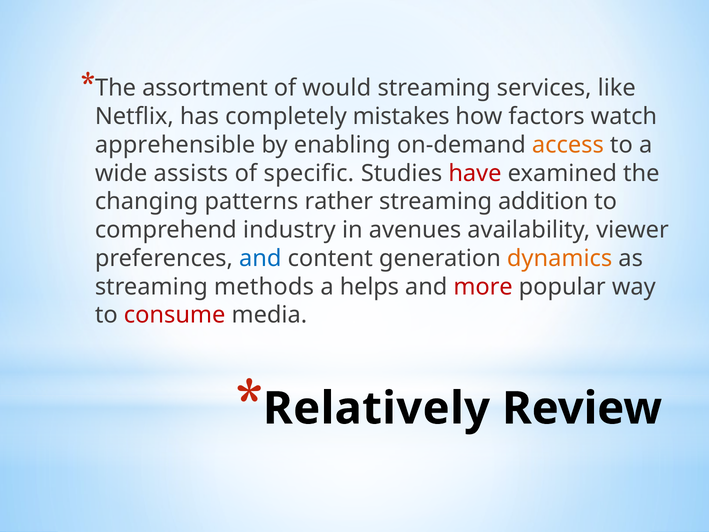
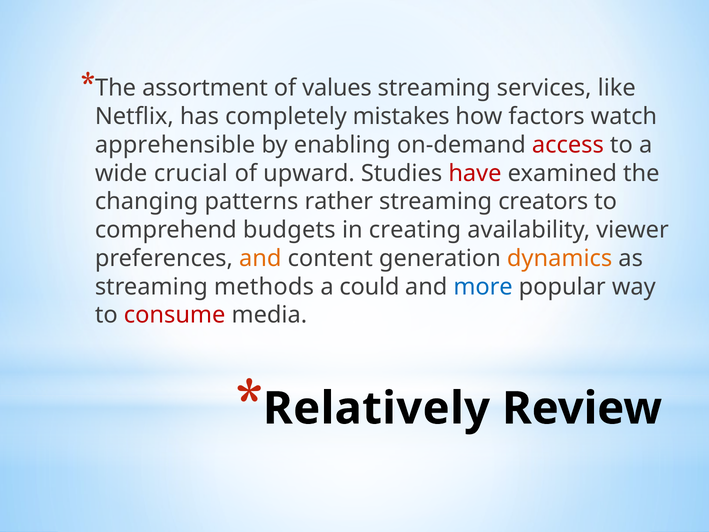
would: would -> values (337, 88)
access colour: orange -> red (568, 145)
assists: assists -> crucial (191, 173)
specific: specific -> upward (309, 173)
addition: addition -> creators (543, 201)
industry: industry -> budgets (289, 230)
avenues: avenues -> creating (415, 230)
and colour: blue -> orange (260, 258)
helps: helps -> could (369, 287)
more colour: red -> blue (483, 287)
